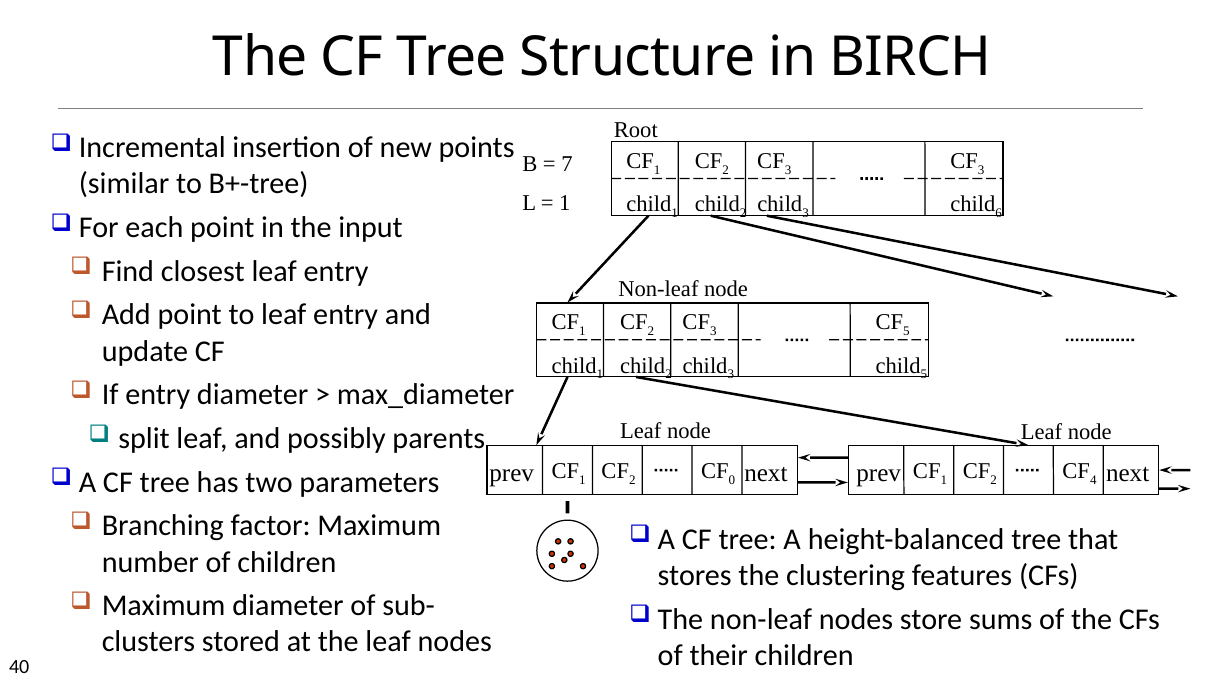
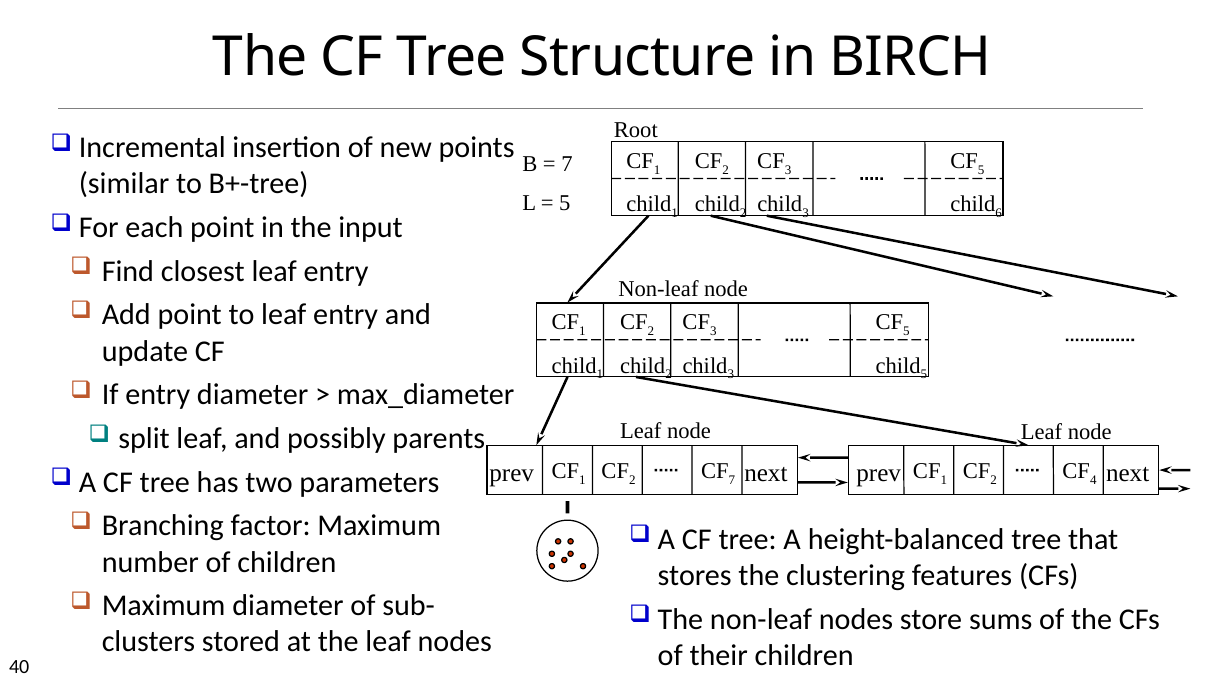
3: 3 -> 5 (981, 170)
1: 1 -> 5 (565, 203)
CF 0: 0 -> 7 (732, 480)
